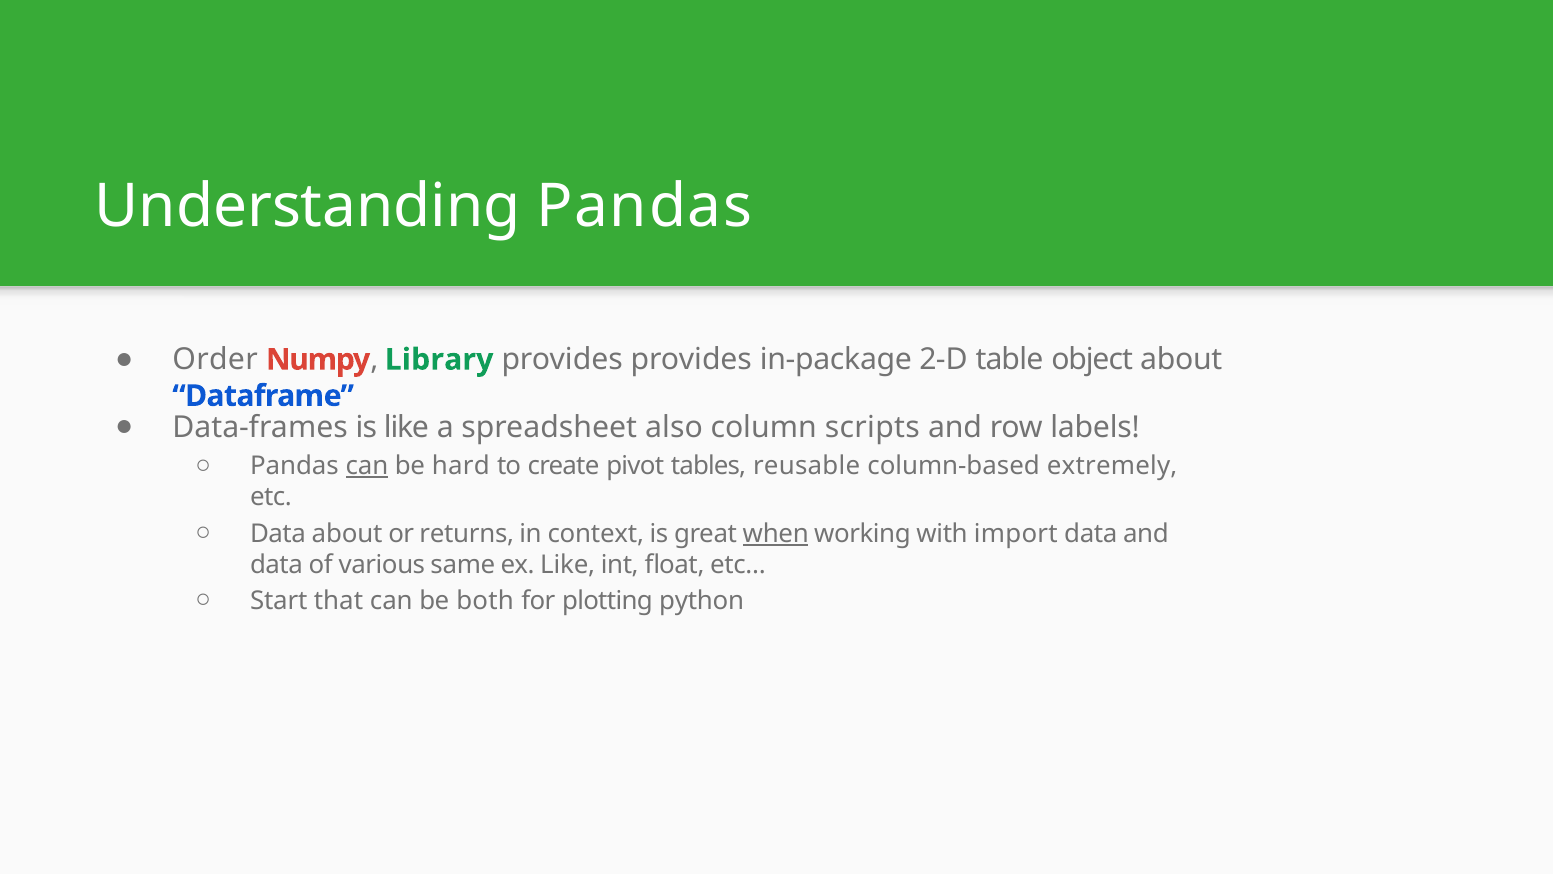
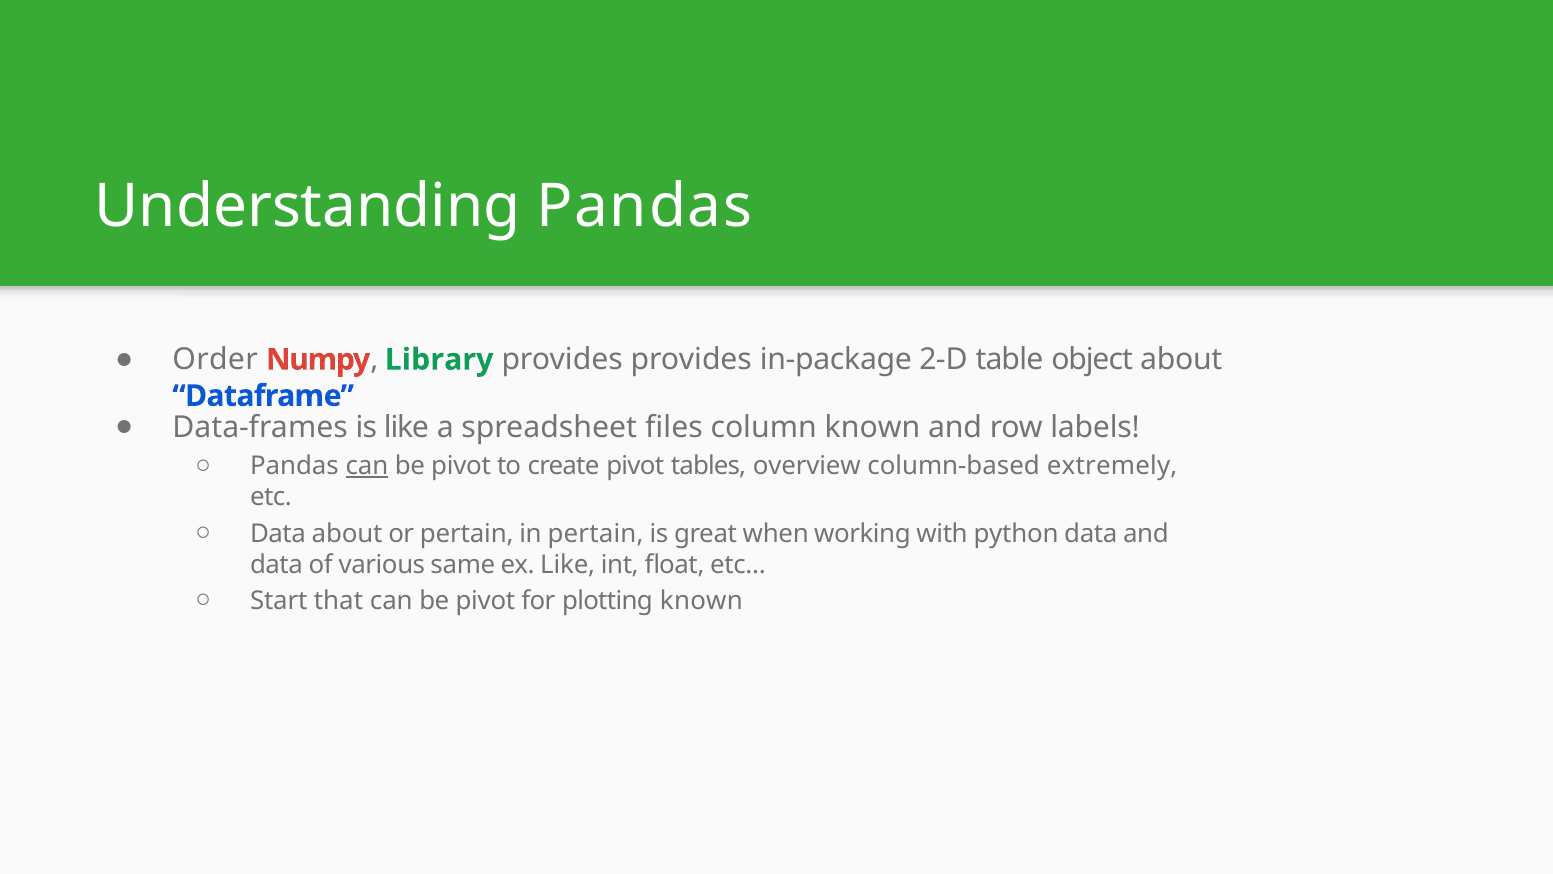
also: also -> ﬁles (674, 427)
column scripts: scripts -> known (872, 427)
hard: hard -> pivot (461, 466)
reusable: reusable -> overview (807, 466)
or returns: returns -> pertain (467, 534)
in context: context -> pertain (596, 534)
when underline: present -> none (776, 534)
import: import -> python (1016, 534)
that can be both: both -> pivot (485, 600)
plotting python: python -> known (701, 600)
